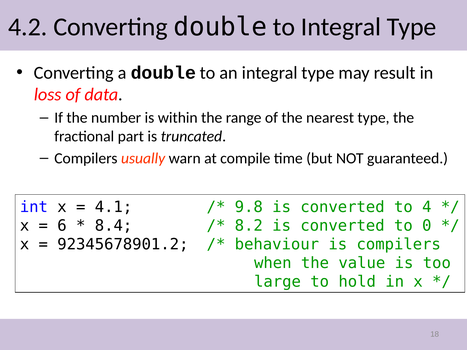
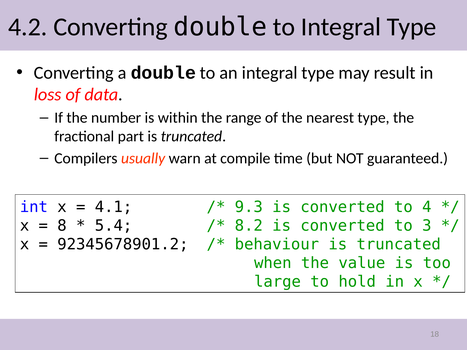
9.8: 9.8 -> 9.3 (249, 207)
6: 6 -> 8 (62, 226)
8.4: 8.4 -> 5.4 (114, 226)
0: 0 -> 3 (427, 226)
behaviour is compilers: compilers -> truncated (399, 245)
